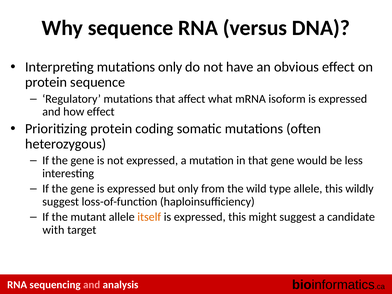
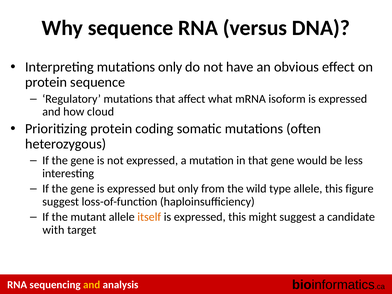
how effect: effect -> cloud (101, 112)
wildly: wildly -> figure (359, 189)
and colour: pink -> yellow (92, 285)
